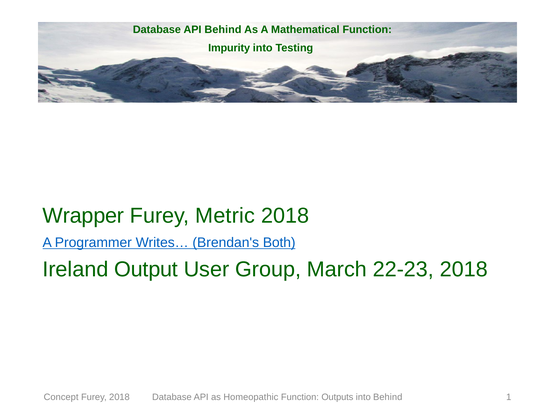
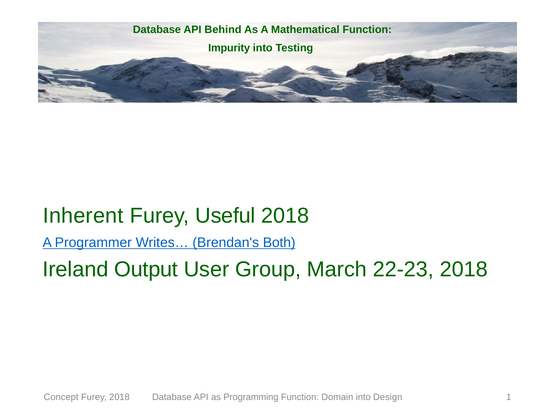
Wrapper: Wrapper -> Inherent (83, 216)
Metric: Metric -> Useful (225, 216)
Homeopathic: Homeopathic -> Programming (251, 398)
Outputs: Outputs -> Domain (337, 398)
into Behind: Behind -> Design (388, 398)
